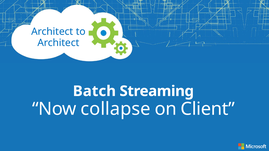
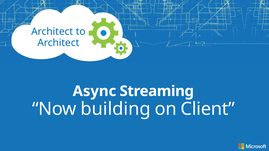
Batch: Batch -> Async (94, 91)
collapse: collapse -> building (116, 109)
